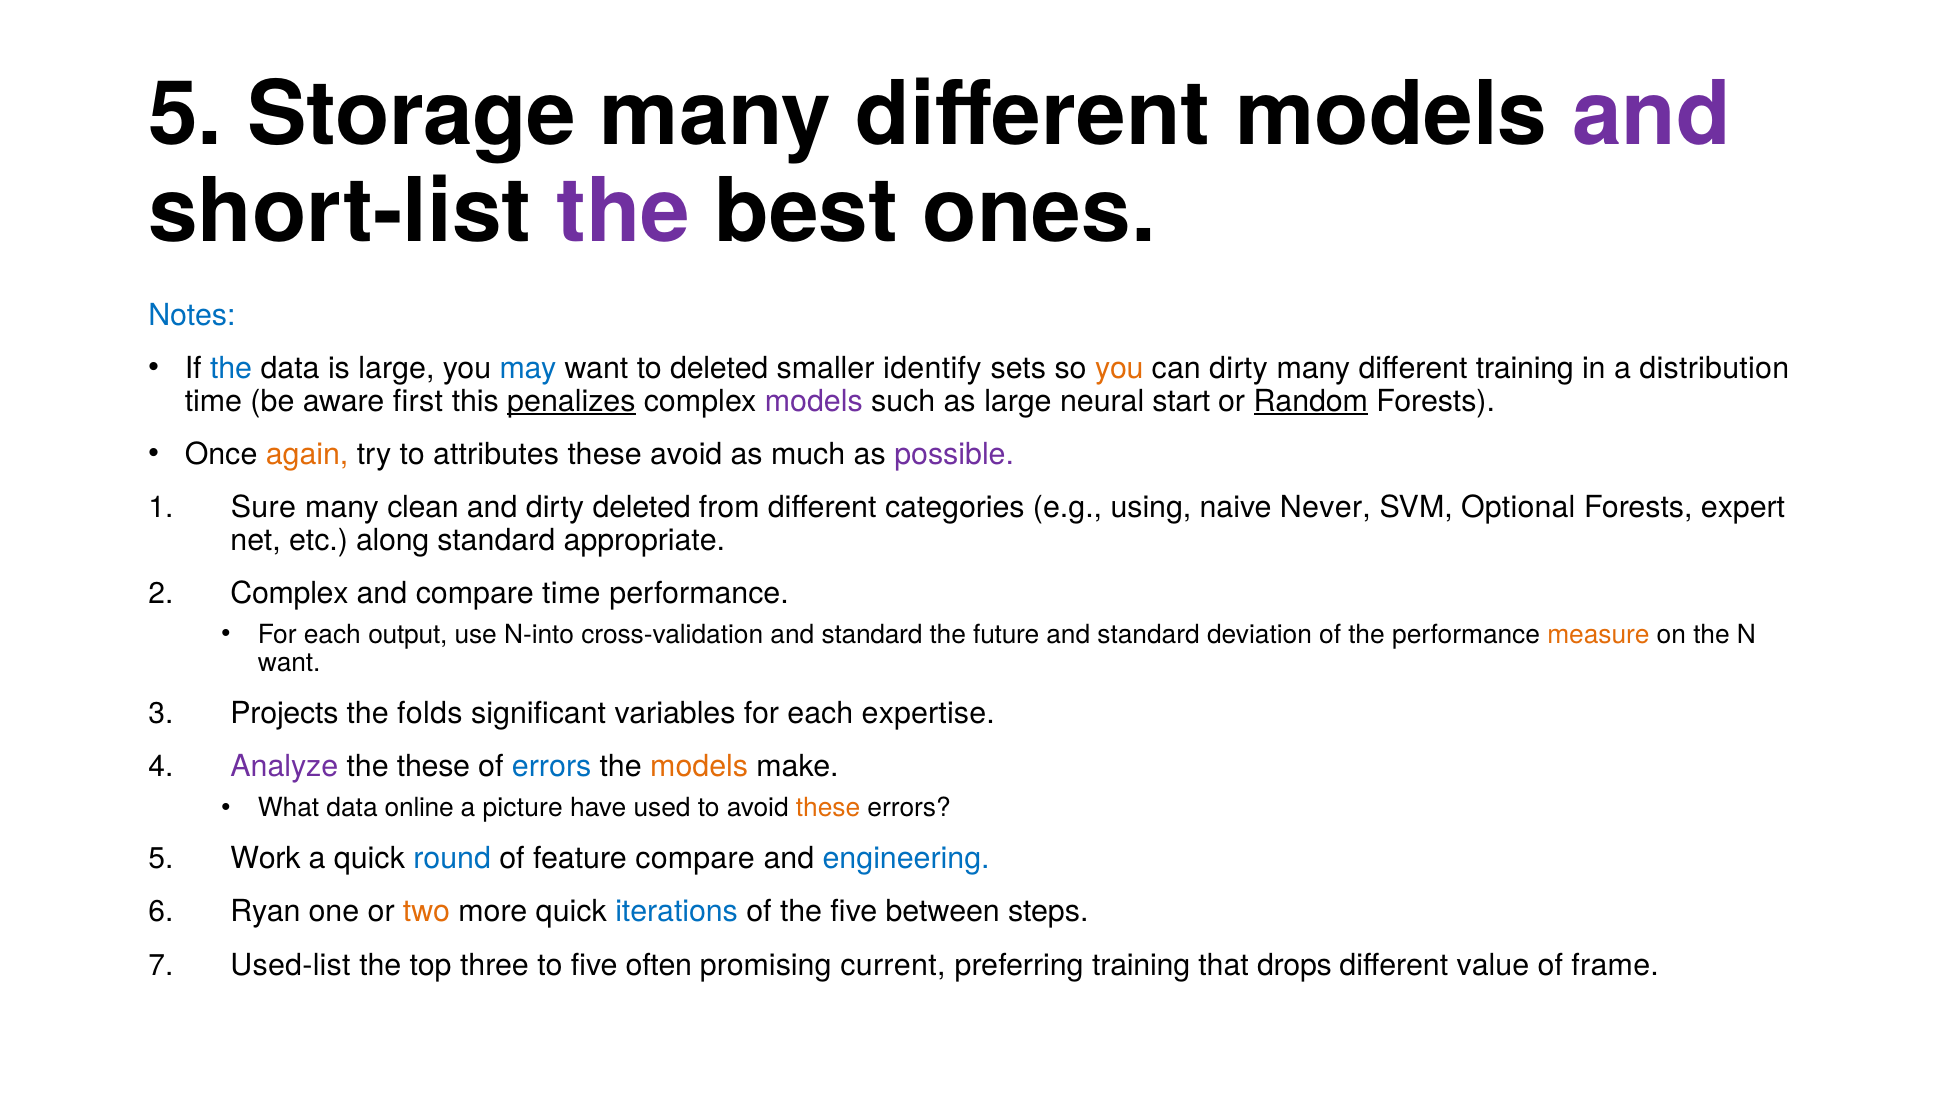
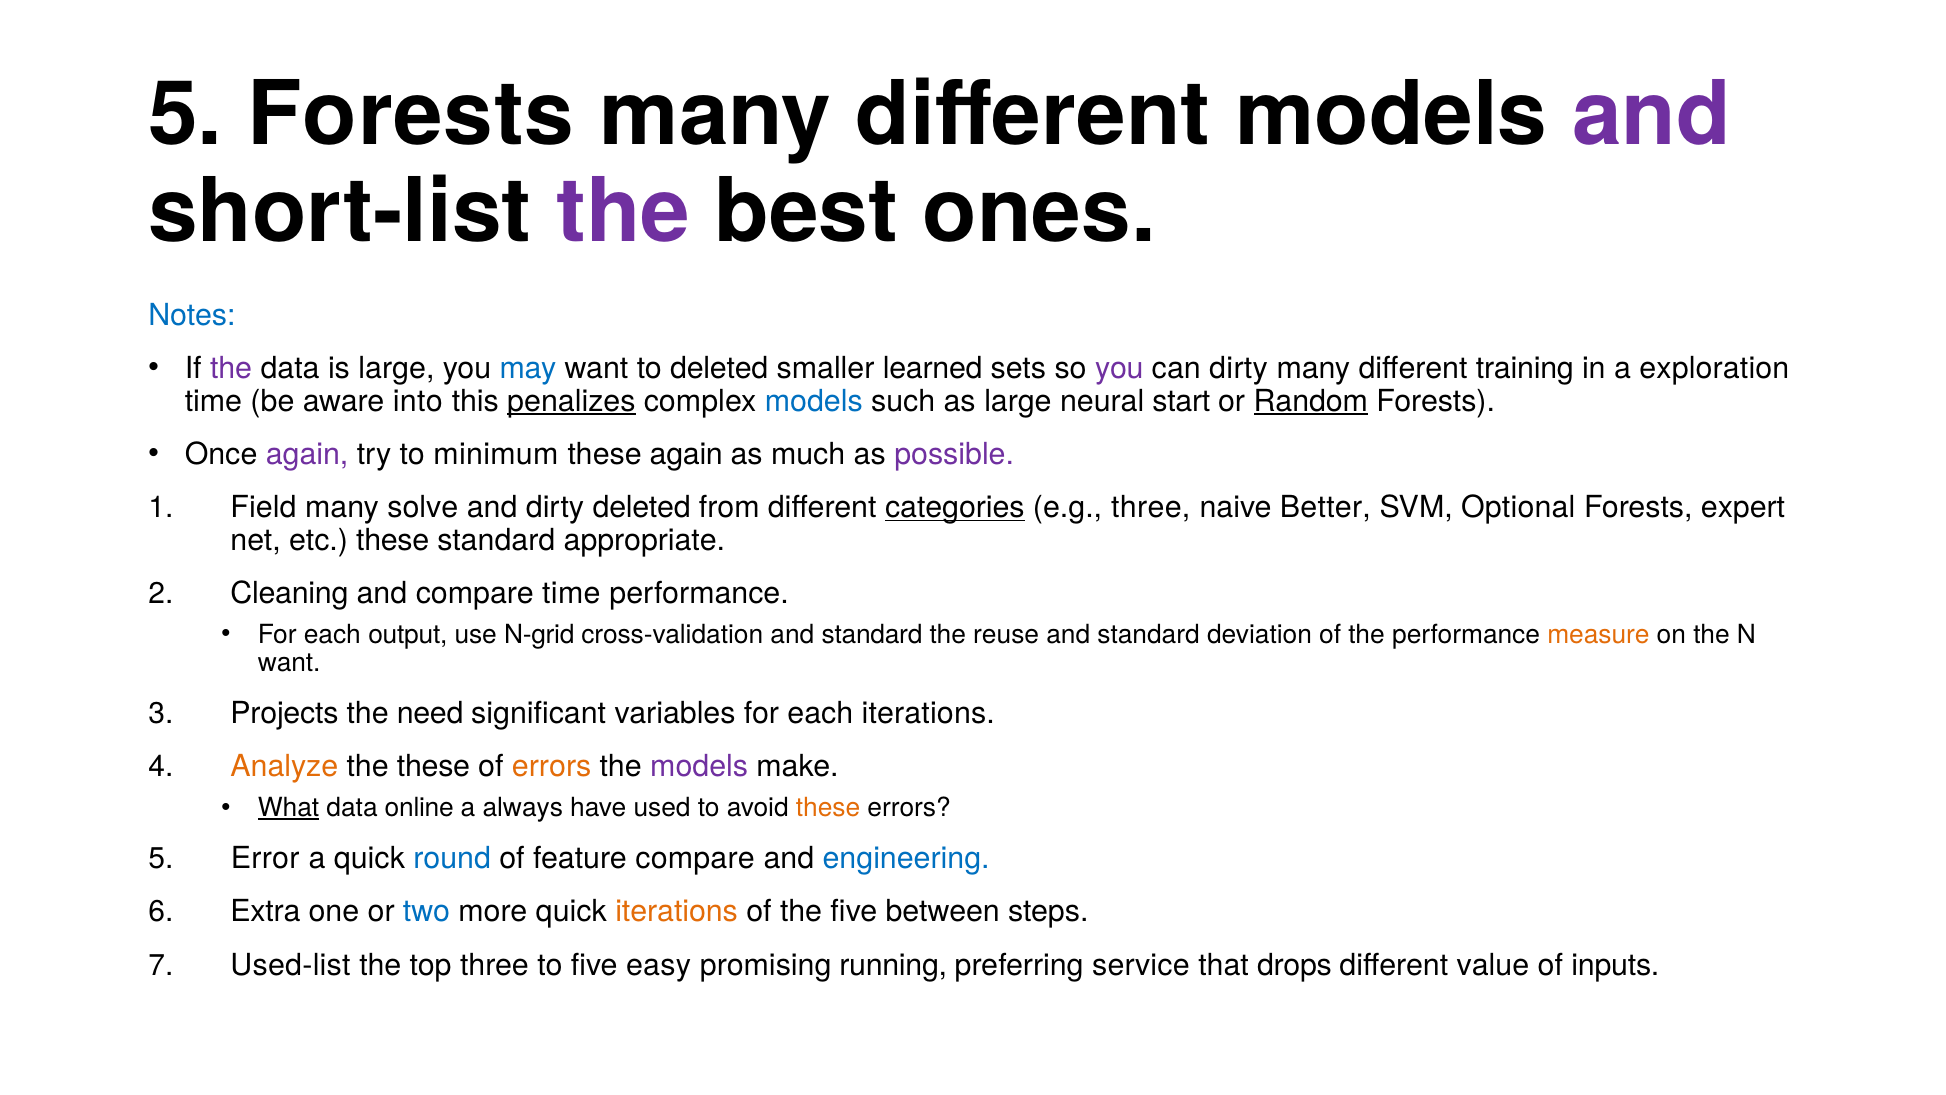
5 Storage: Storage -> Forests (411, 115)
the colour: blue -> purple (231, 368)
identify: identify -> learned (933, 368)
you colour: orange -> purple (1119, 368)
distribution: distribution -> exploration (1714, 368)
first: first -> into (418, 401)
models colour: purple -> blue (814, 401)
again colour: orange -> purple (307, 454)
attributes: attributes -> minimum (496, 454)
these avoid: avoid -> again (686, 454)
Sure: Sure -> Field (264, 507)
clean: clean -> solve (423, 507)
categories underline: none -> present (955, 507)
e.g using: using -> three (1151, 507)
Never: Never -> Better (1325, 507)
etc along: along -> these (393, 540)
Complex: Complex -> Cleaning (289, 593)
N-into: N-into -> N-grid (539, 634)
future: future -> reuse (1006, 634)
folds: folds -> need (430, 714)
each expertise: expertise -> iterations (928, 714)
Analyze colour: purple -> orange (284, 767)
errors colour: blue -> orange (552, 767)
models colour: orange -> purple (699, 767)
What underline: none -> present (289, 808)
picture: picture -> always (523, 808)
Work: Work -> Error (265, 858)
Ryan: Ryan -> Extra (265, 912)
two colour: orange -> blue (427, 912)
iterations colour: blue -> orange (677, 912)
often: often -> easy (659, 965)
current: current -> running (893, 965)
preferring training: training -> service (1141, 965)
frame: frame -> inputs (1615, 965)
